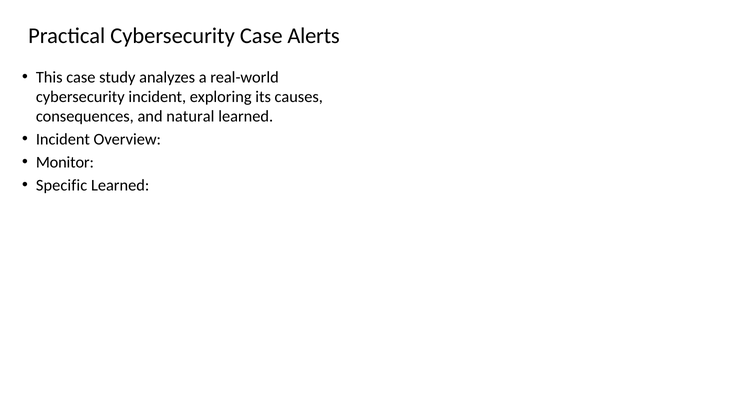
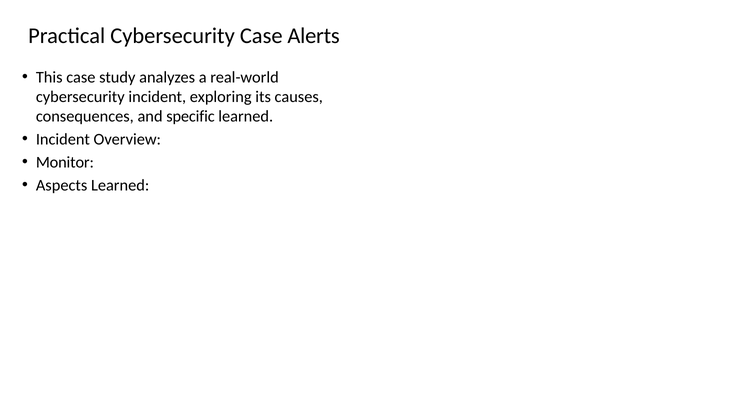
natural: natural -> specific (190, 116)
Specific: Specific -> Aspects (62, 185)
